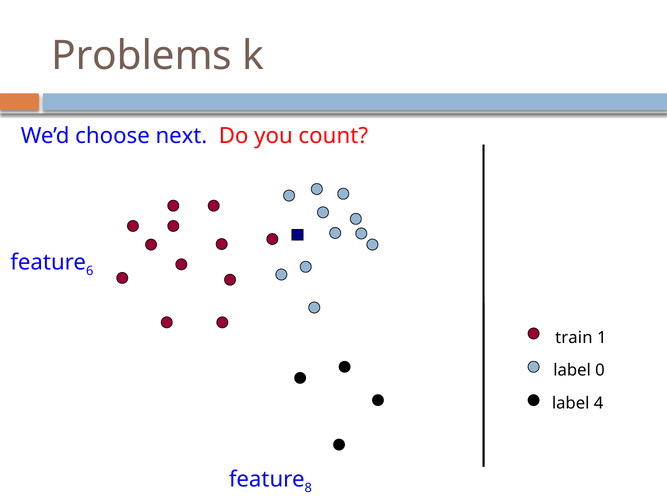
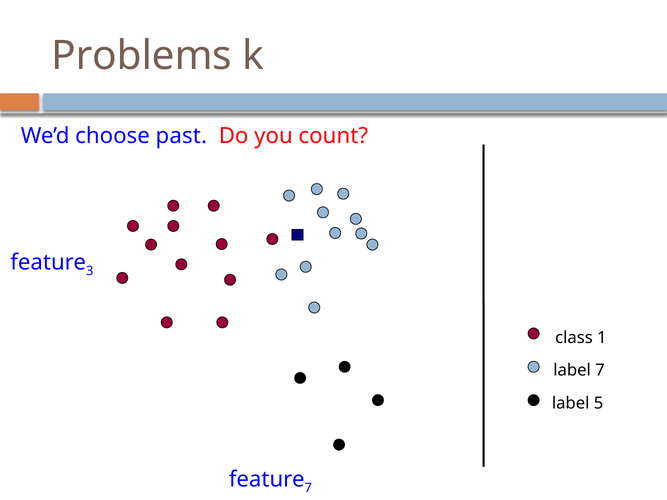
next: next -> past (181, 136)
6: 6 -> 3 (90, 271)
train: train -> class (574, 338)
label 0: 0 -> 7 (600, 370)
4: 4 -> 5 (599, 404)
8: 8 -> 7 (308, 488)
